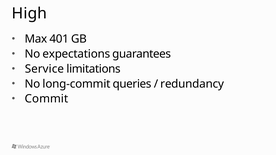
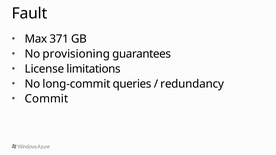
High: High -> Fault (29, 13)
401: 401 -> 371 (59, 39)
expectations: expectations -> provisioning (76, 54)
Service: Service -> License (45, 69)
